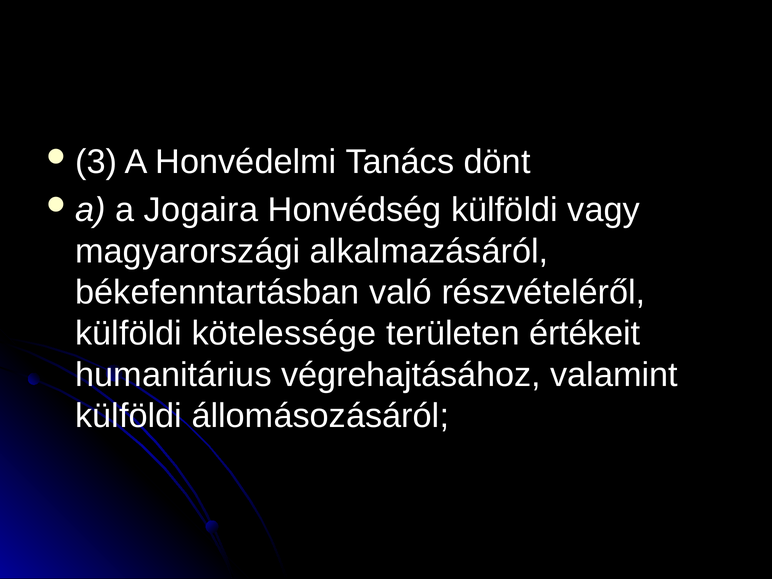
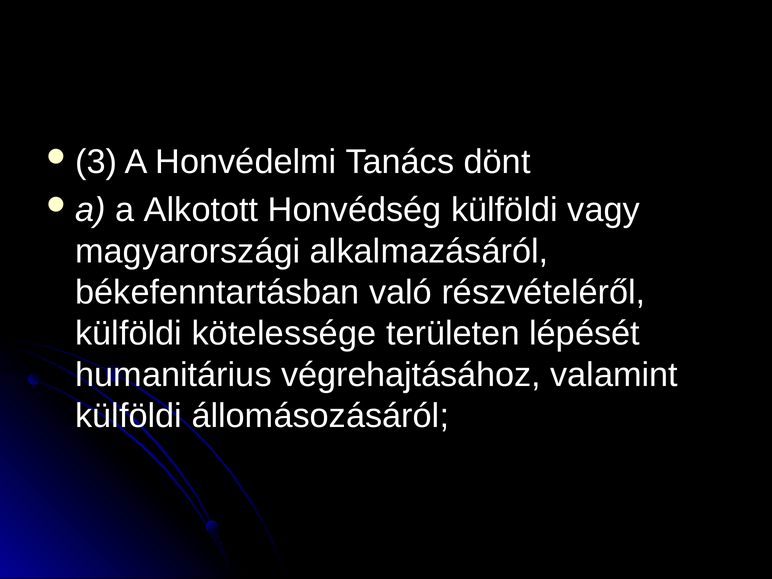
Jogaira: Jogaira -> Alkotott (201, 210)
értékeit: értékeit -> lépését (585, 334)
